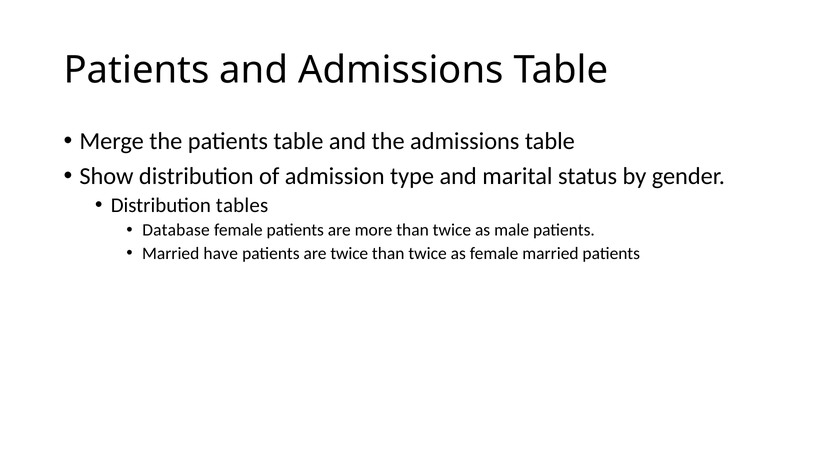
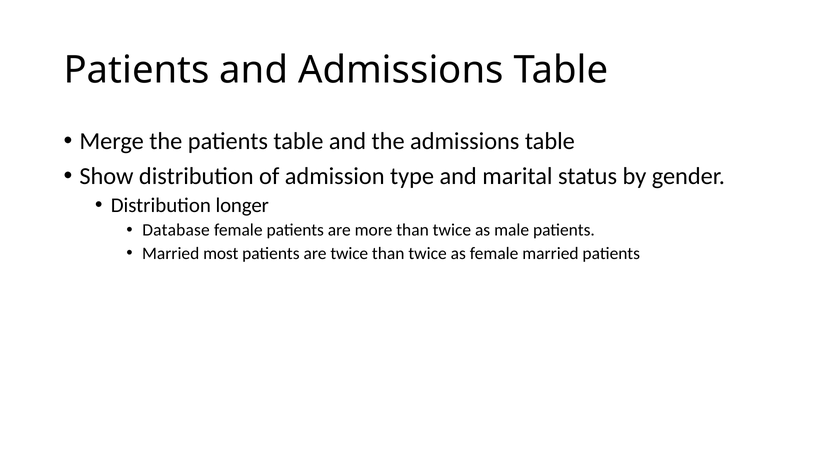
tables: tables -> longer (242, 205)
have: have -> most (221, 253)
